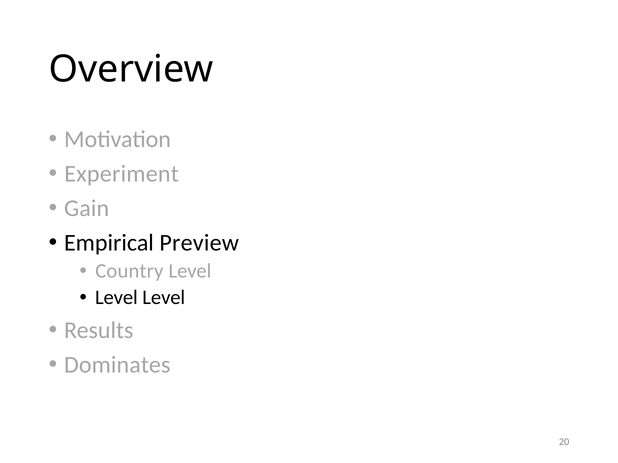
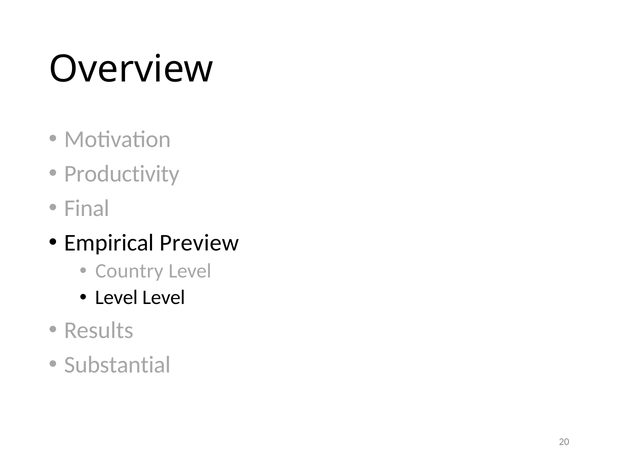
Experiment: Experiment -> Productivity (122, 174)
Gain: Gain -> Final (87, 208)
Dominates: Dominates -> Substantial (117, 365)
